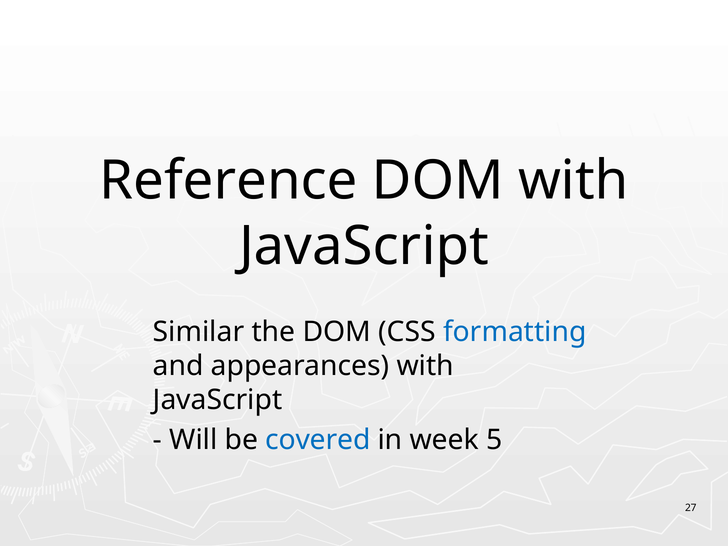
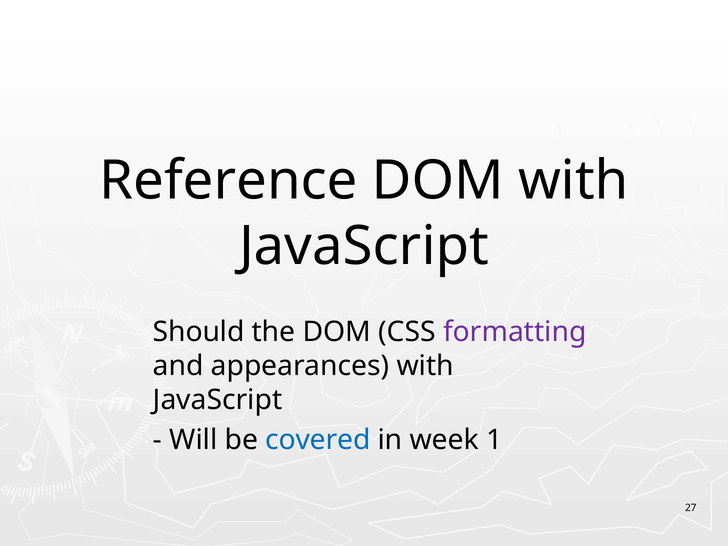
Similar: Similar -> Should (199, 332)
formatting colour: blue -> purple (515, 332)
5: 5 -> 1 (494, 440)
